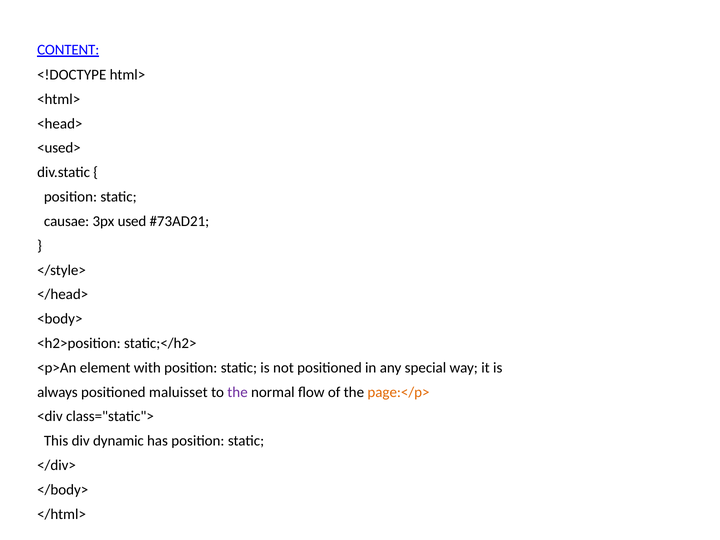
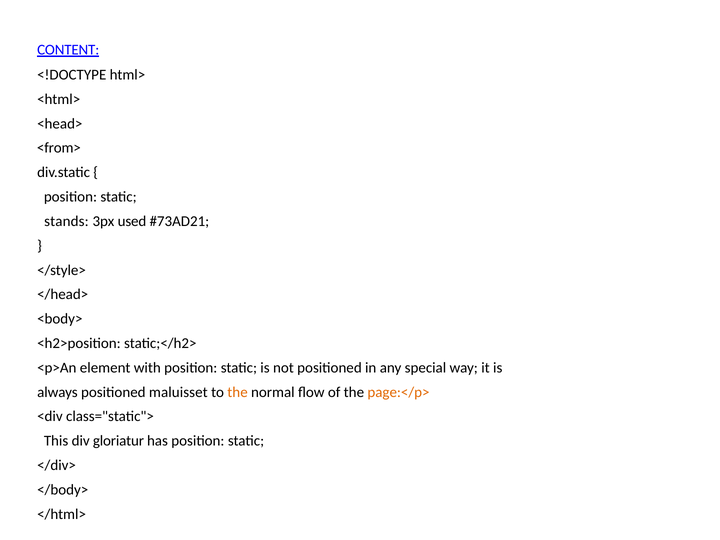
<used>: <used> -> <from> (59, 148)
causae: causae -> stands (66, 221)
the colour: purple -> orange (238, 392)
dynamic: dynamic -> gloriatur (118, 441)
